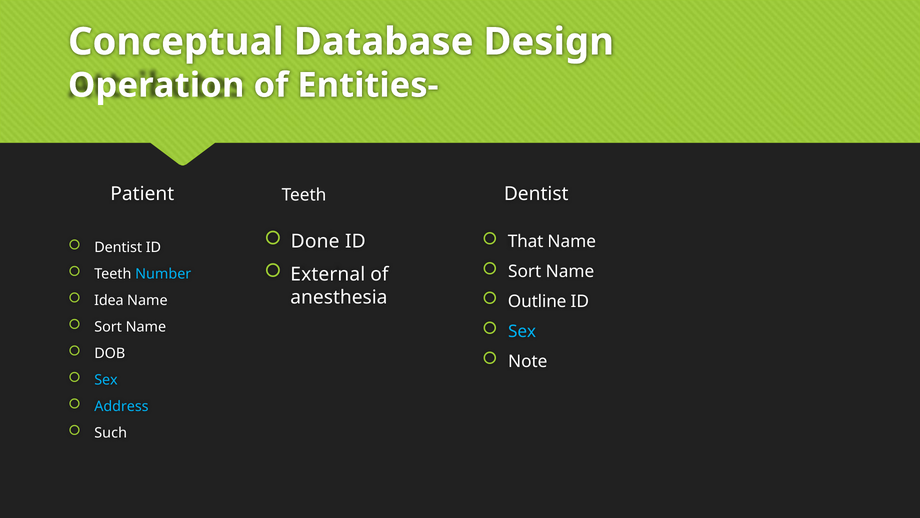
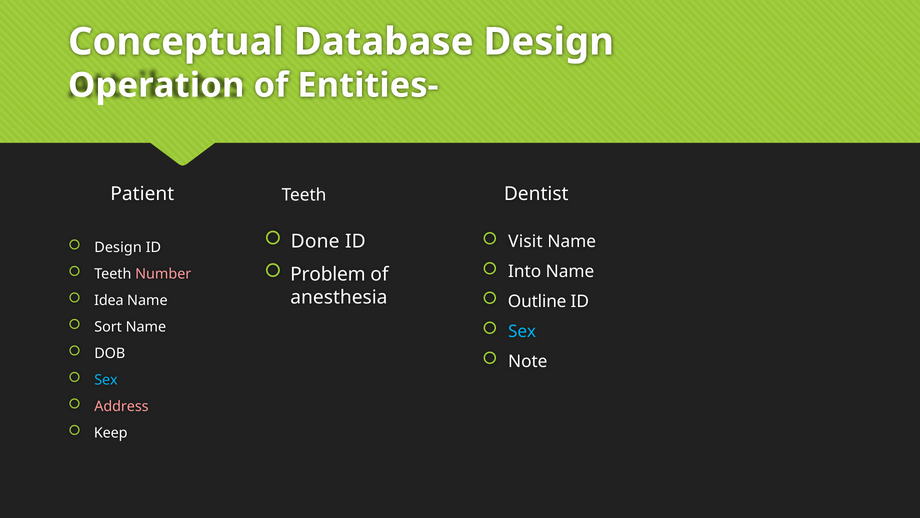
That: That -> Visit (525, 242)
Dentist: Dentist -> Design (118, 247)
Sort: Sort -> Into (525, 271)
External: External -> Problem (328, 274)
Number colour: light blue -> pink (163, 274)
Address colour: light blue -> pink (121, 406)
Such: Such -> Keep (111, 432)
